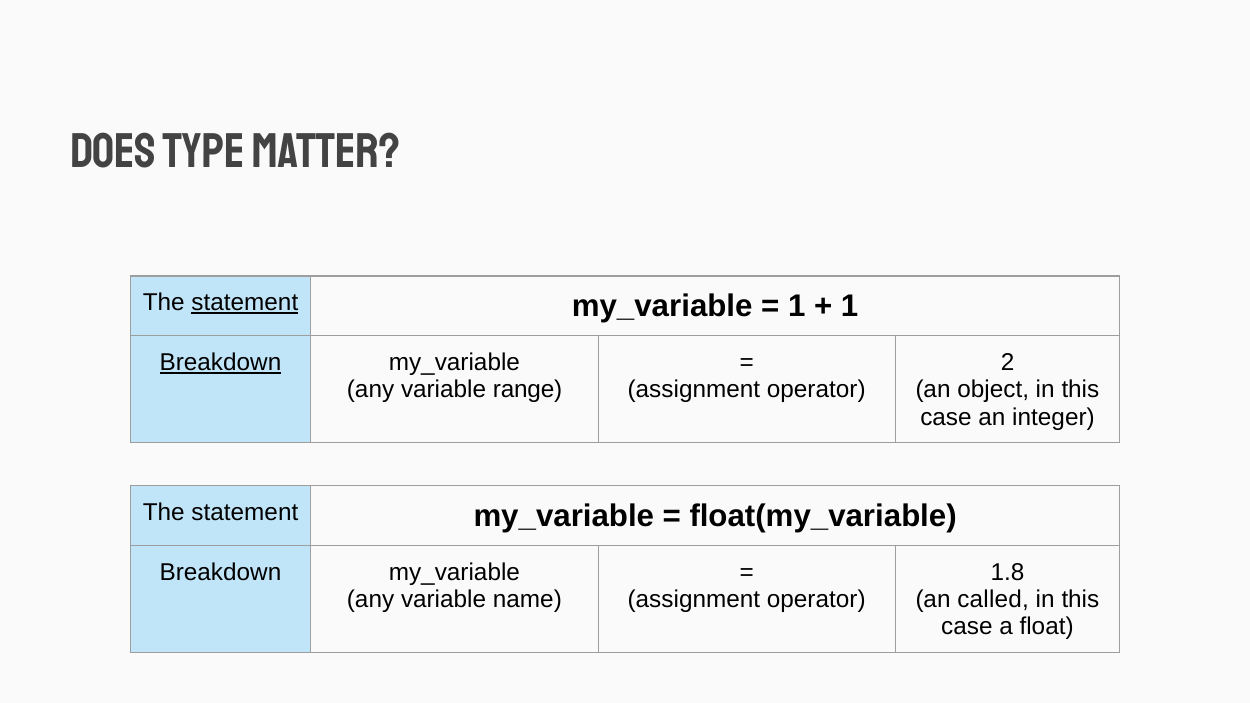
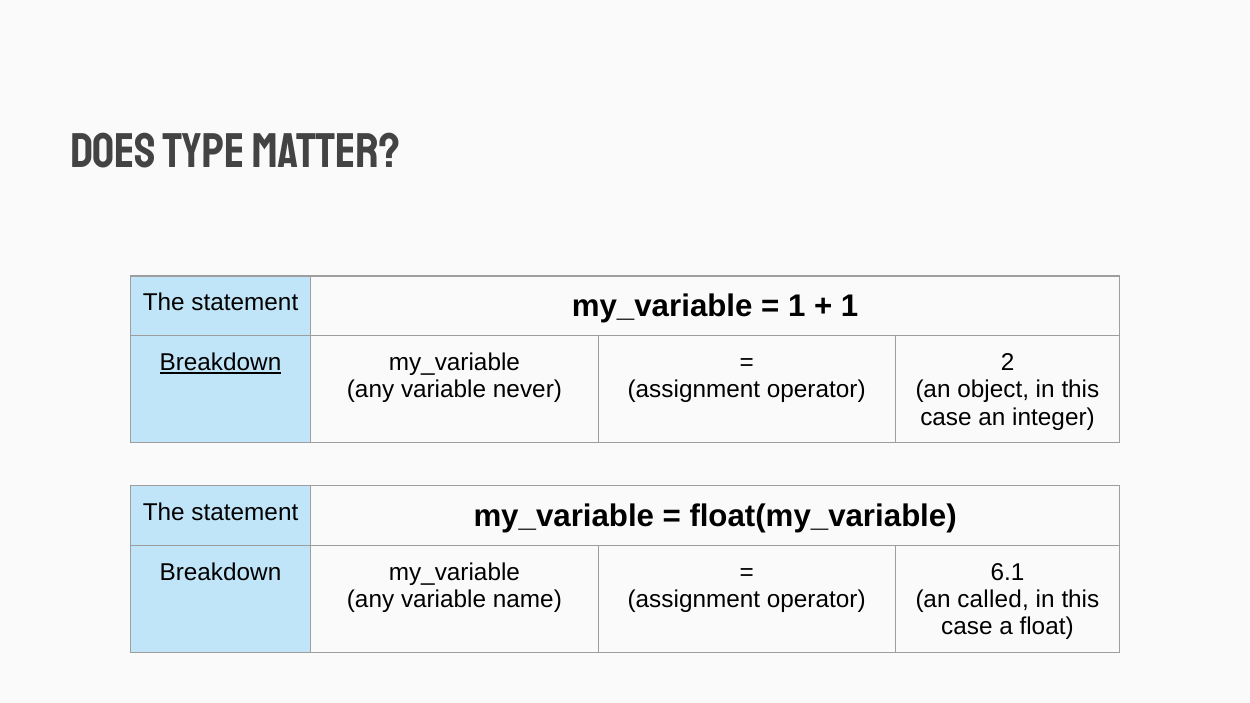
statement underline: present -> none (245, 303)
range: range -> never (527, 390)
1.8: 1.8 -> 6.1 (1008, 572)
